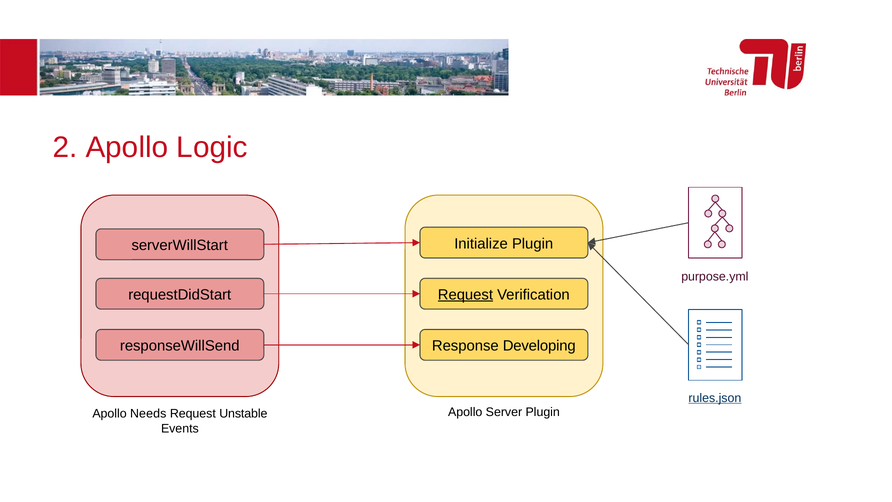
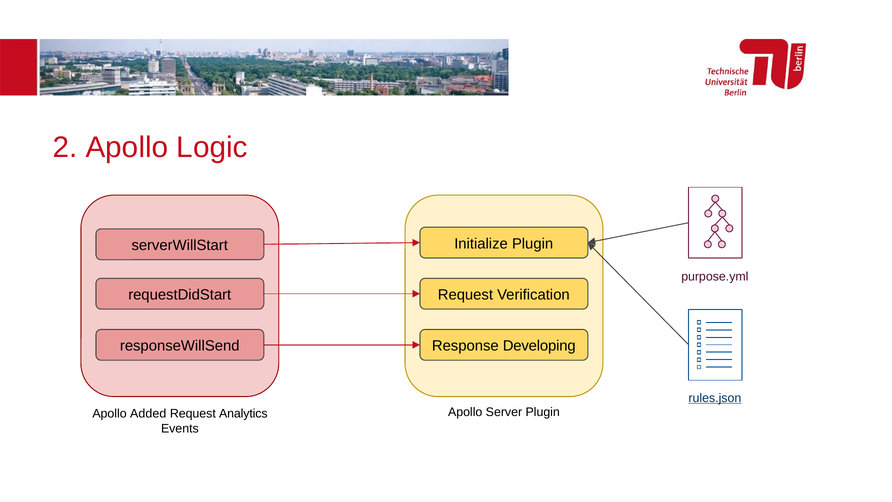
Request underline: present -> none (465, 295)
Needs: Needs -> Added (148, 414)
Unstable: Unstable -> Analytics (243, 414)
